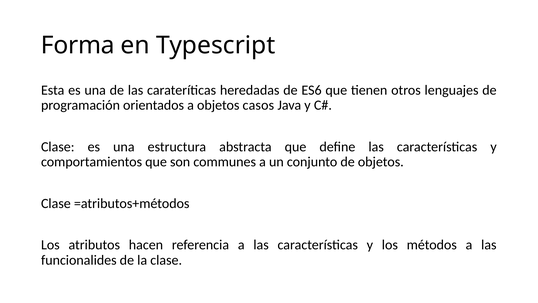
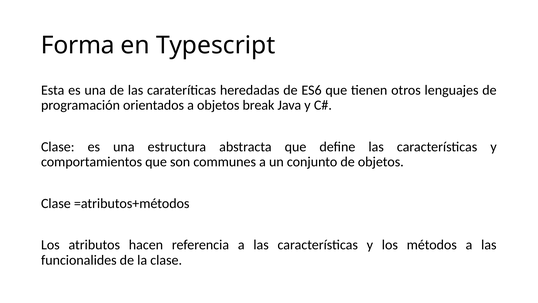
casos: casos -> break (258, 105)
